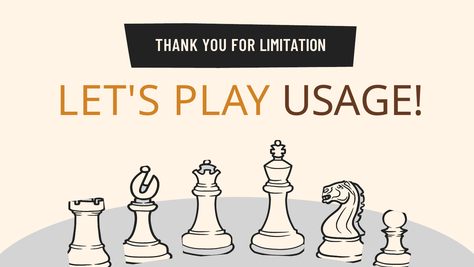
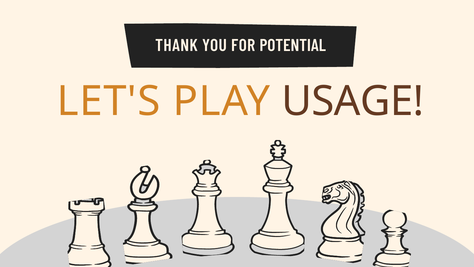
LIMITATION: LIMITATION -> POTENTIAL (293, 45)
